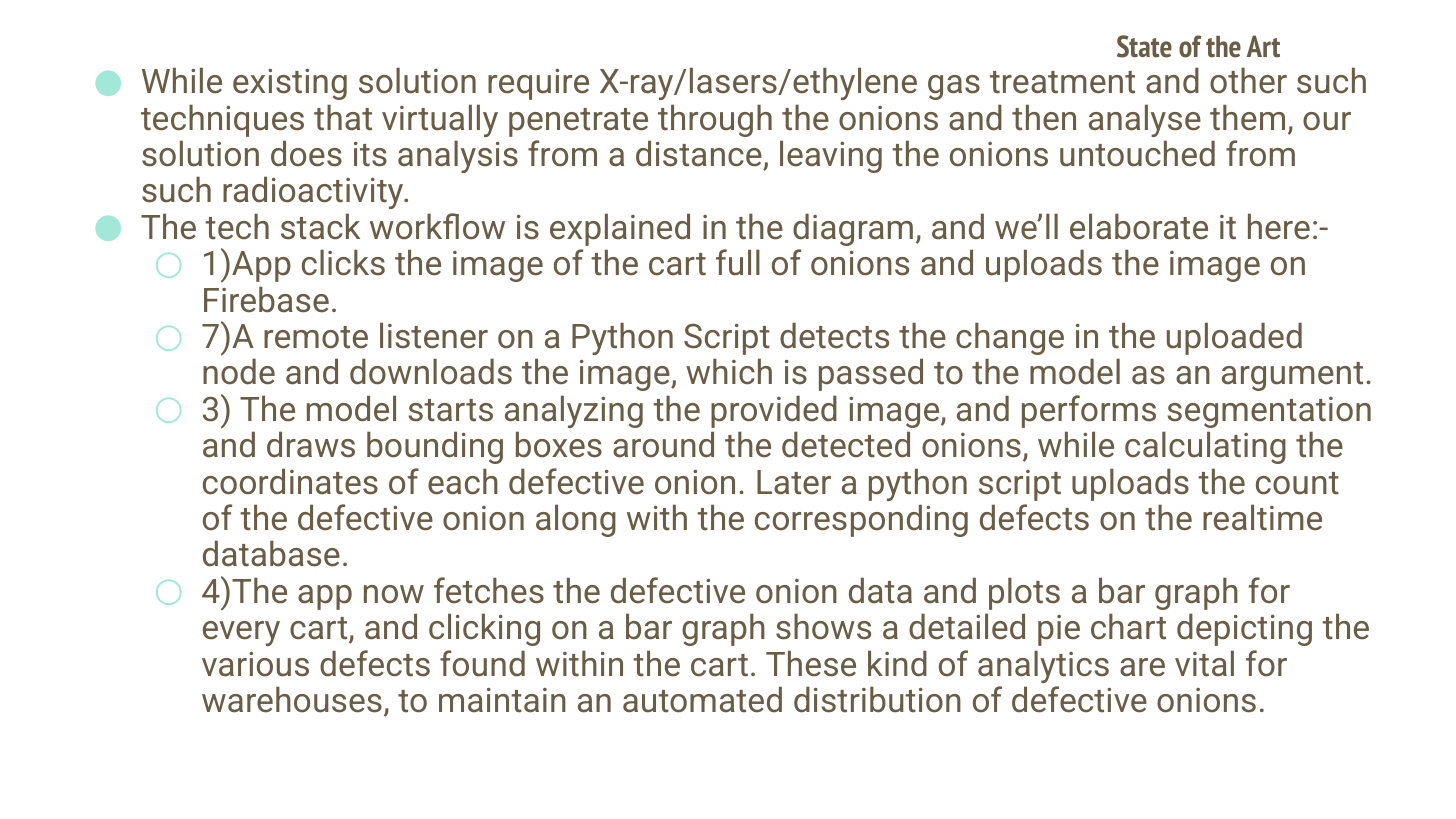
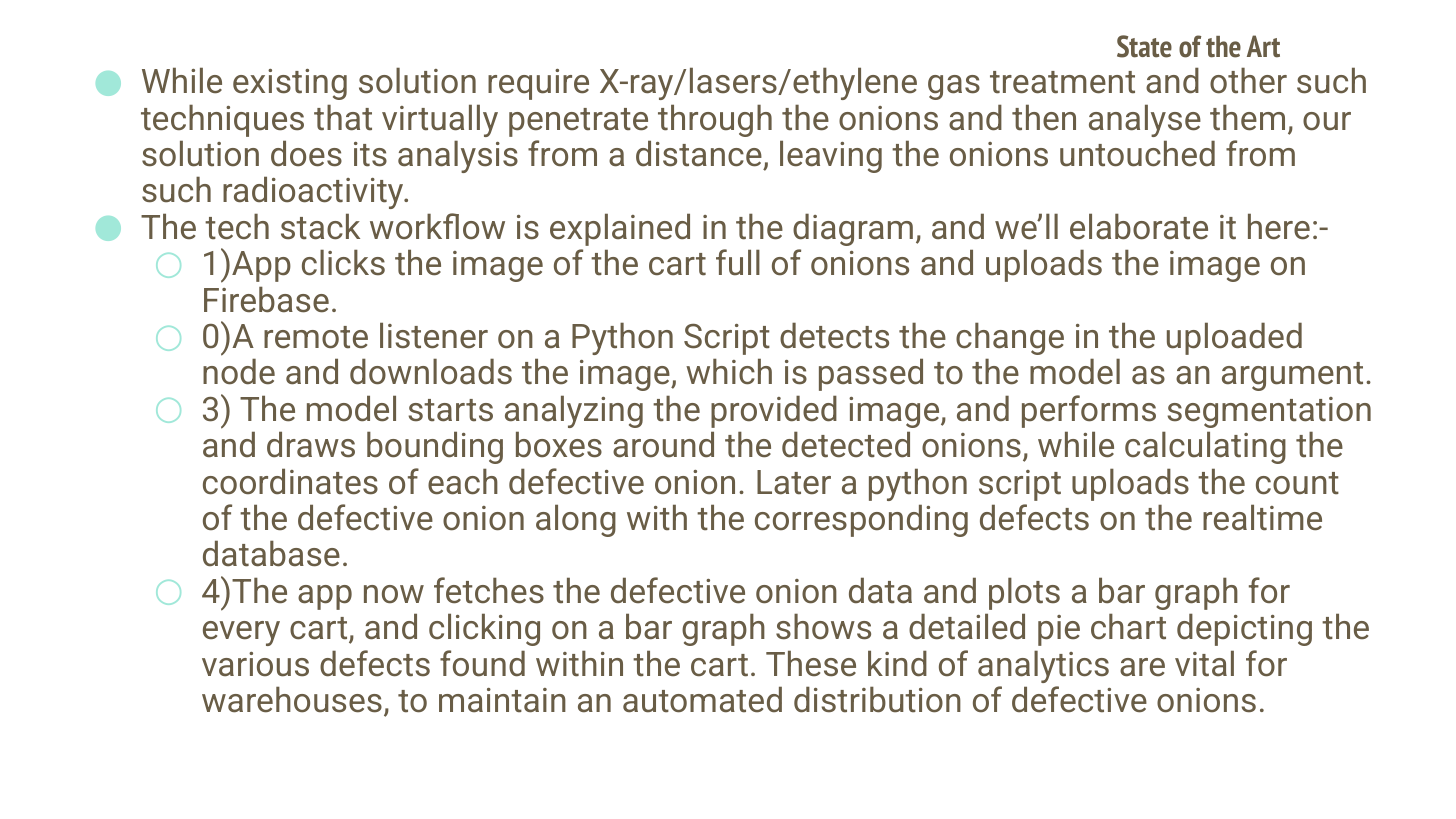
7)A: 7)A -> 0)A (228, 337)
